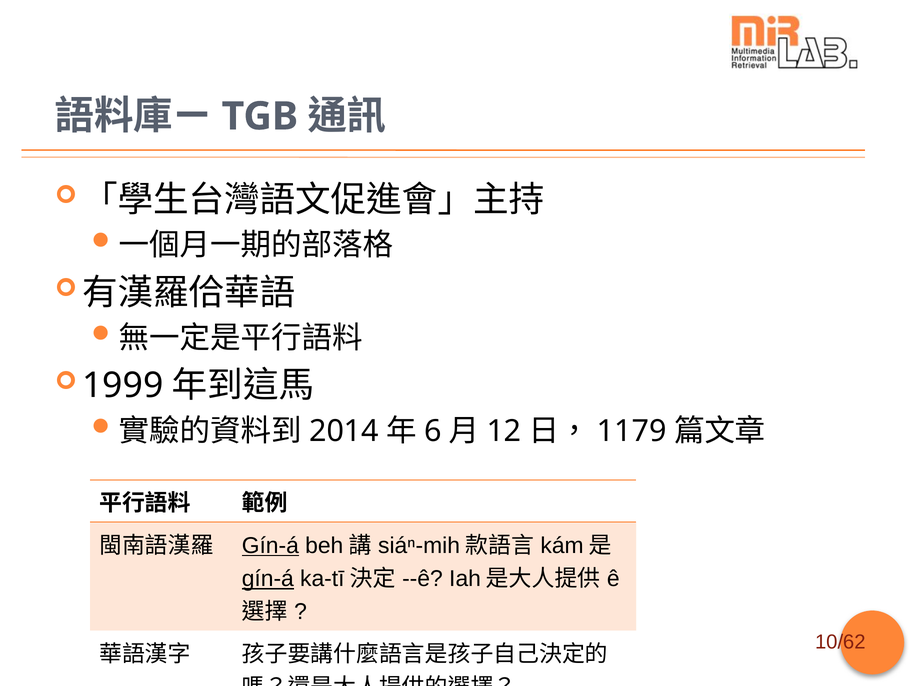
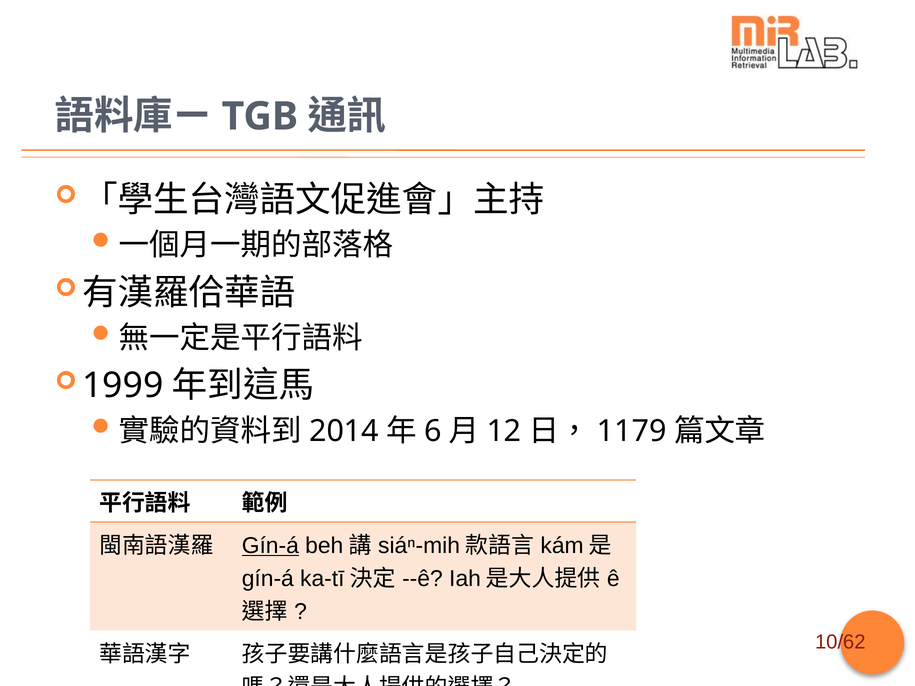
gín-á underline: present -> none (268, 579)
